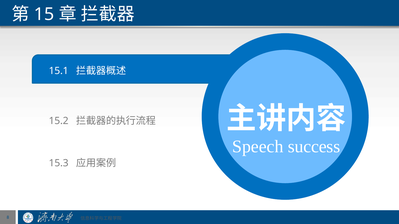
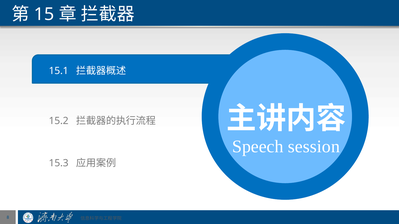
success: success -> session (314, 147)
